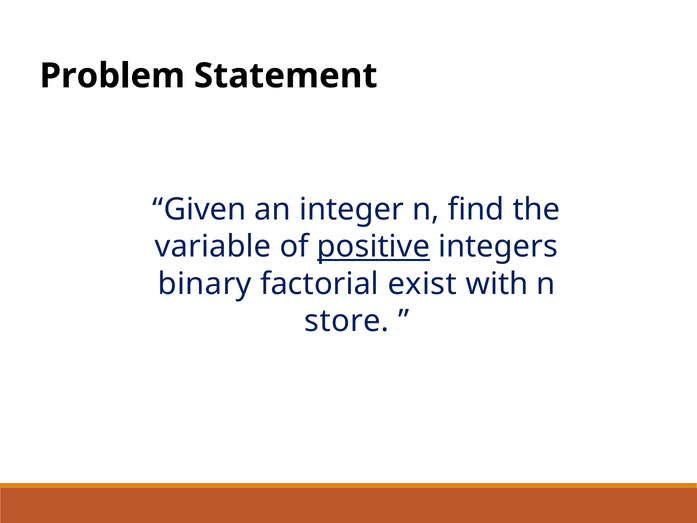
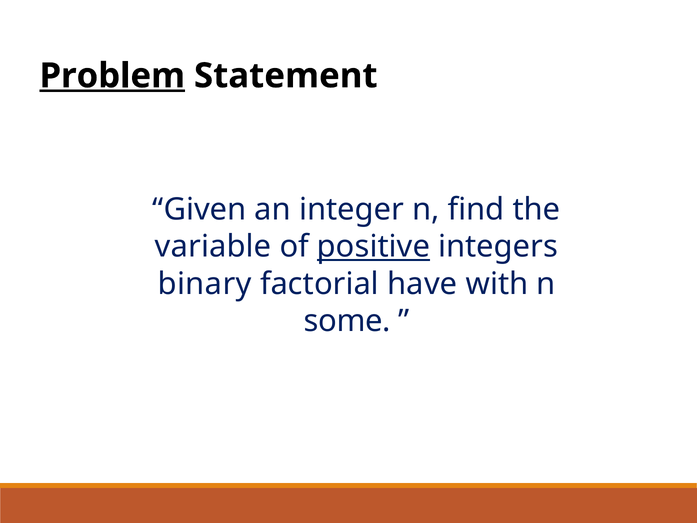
Problem underline: none -> present (112, 76)
exist: exist -> have (422, 284)
store: store -> some (347, 321)
